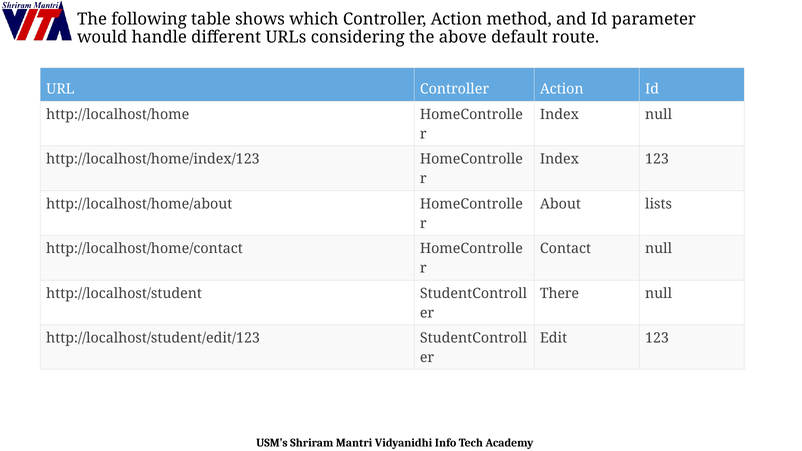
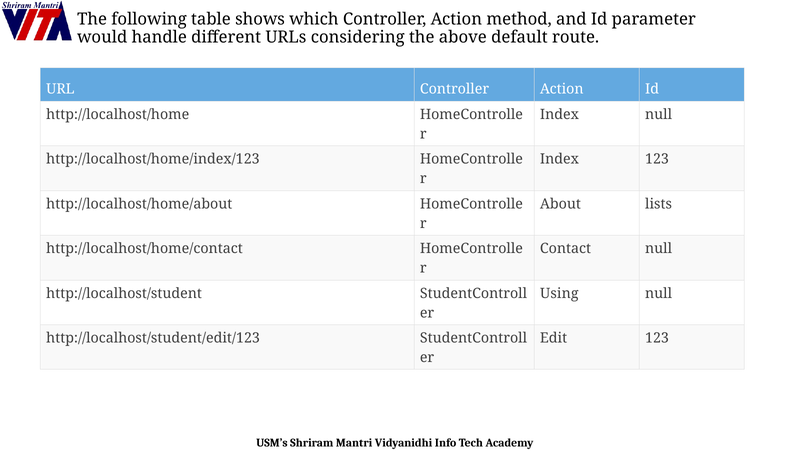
There: There -> Using (559, 294)
